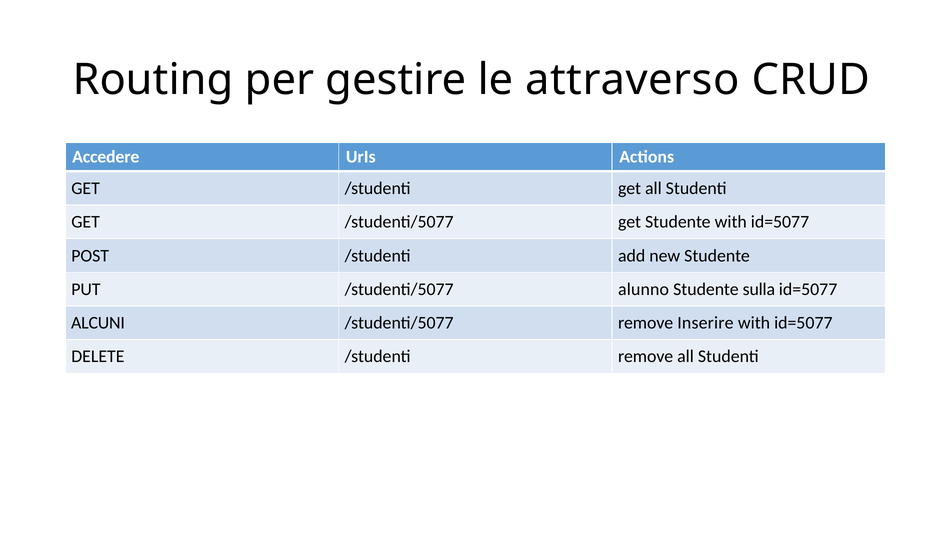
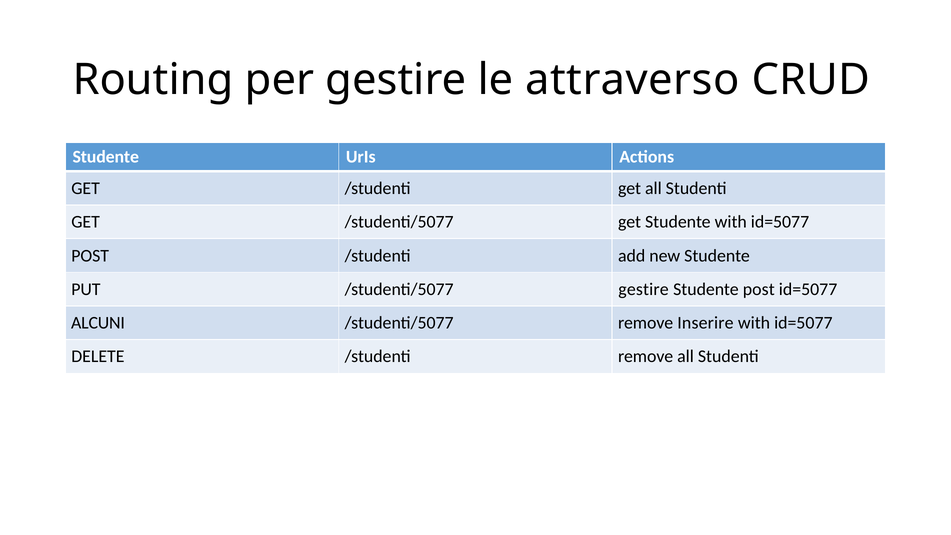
Accedere: Accedere -> Studente (106, 157)
/studenti/5077 alunno: alunno -> gestire (644, 289)
Studente sulla: sulla -> post (759, 289)
